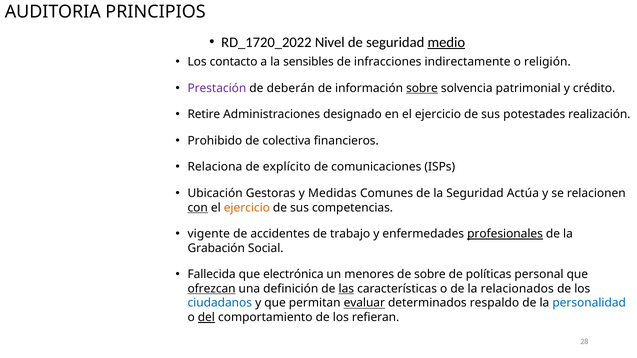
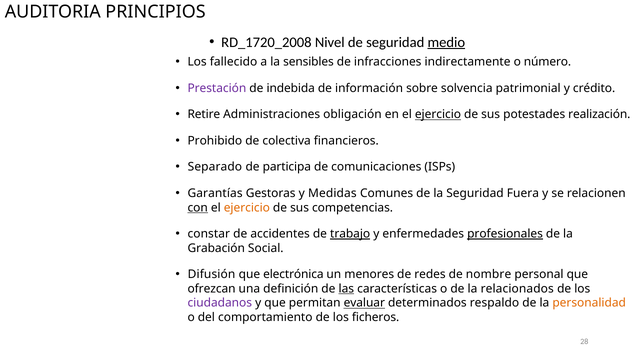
RD_1720_2022: RD_1720_2022 -> RD_1720_2008 (266, 42)
contacto: contacto -> fallecido (234, 62)
religión: religión -> número (547, 62)
deberán: deberán -> indebida (291, 88)
sobre underline: present -> none (422, 88)
designado: designado -> obligación (352, 115)
ejercicio underline: none -> present (438, 115)
Relaciona: Relaciona -> Separado (215, 167)
explícito: explícito -> participa (287, 167)
Ubicación: Ubicación -> Garantías (215, 193)
Actúa: Actúa -> Fuera (523, 193)
vigente: vigente -> constar (209, 234)
trabajo underline: none -> present (350, 234)
Fallecida: Fallecida -> Difusión (212, 275)
de sobre: sobre -> redes (430, 275)
políticas: políticas -> nombre (489, 275)
ofrezcan underline: present -> none (212, 289)
ciudadanos colour: blue -> purple (220, 303)
personalidad colour: blue -> orange (589, 303)
del underline: present -> none (206, 318)
refieran: refieran -> ficheros (376, 318)
